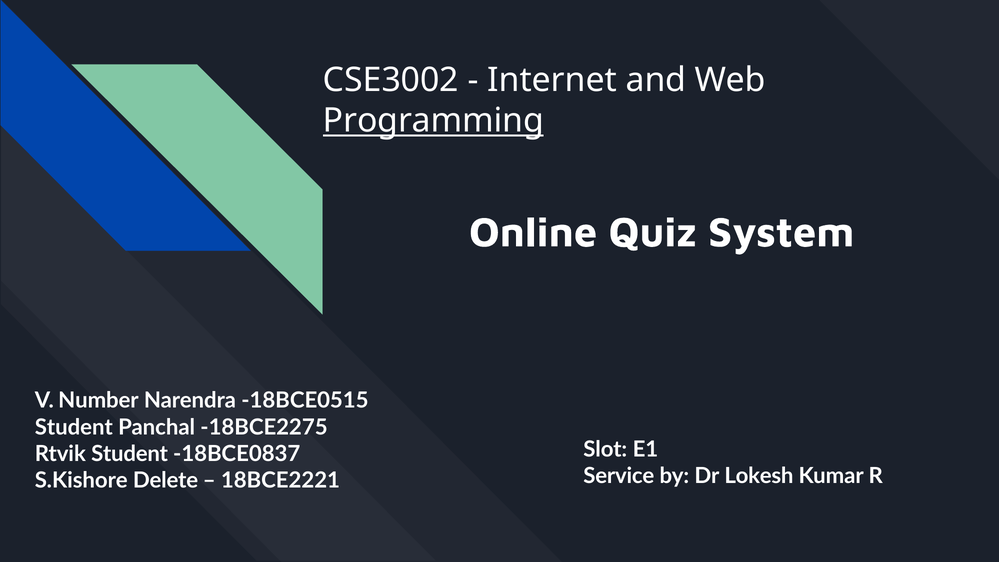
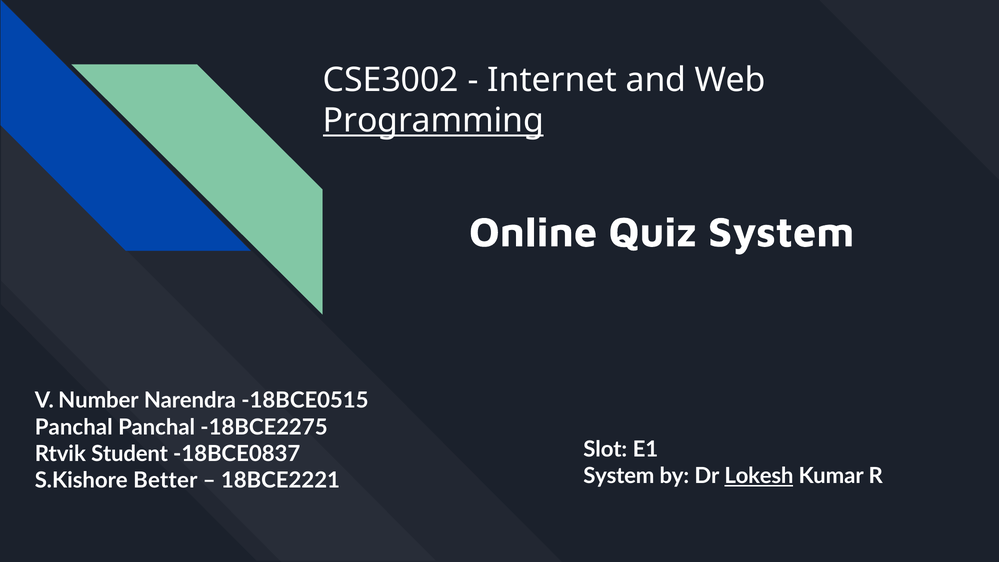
Student: Student -> Panchal (74, 427)
Service: Service -> System (619, 476)
Lokesh underline: none -> present (759, 476)
Delete: Delete -> Better (165, 480)
